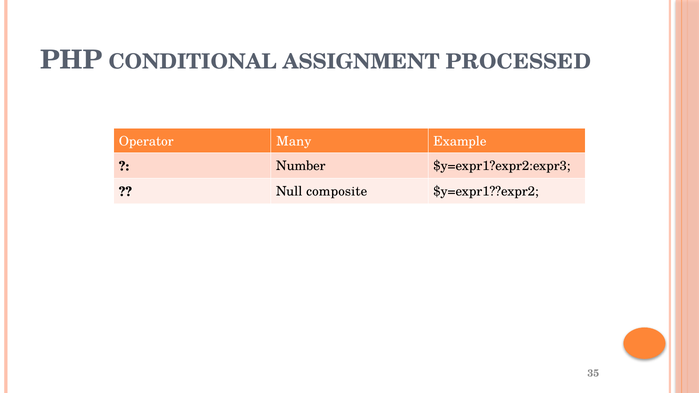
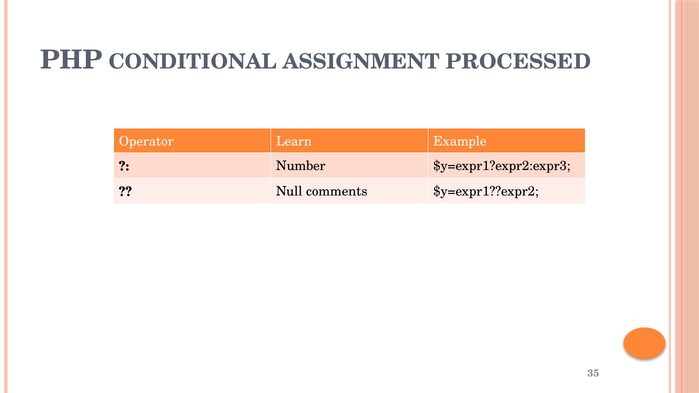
Many: Many -> Learn (294, 142)
composite: composite -> comments (337, 192)
